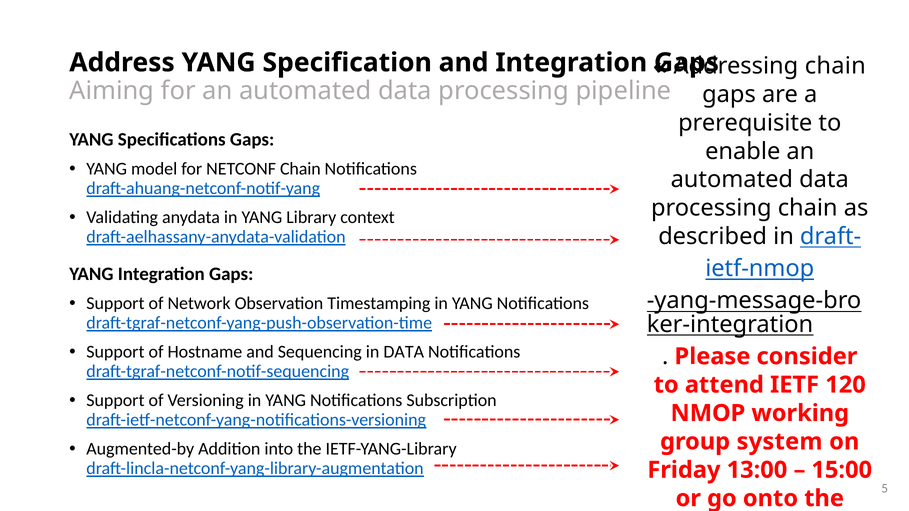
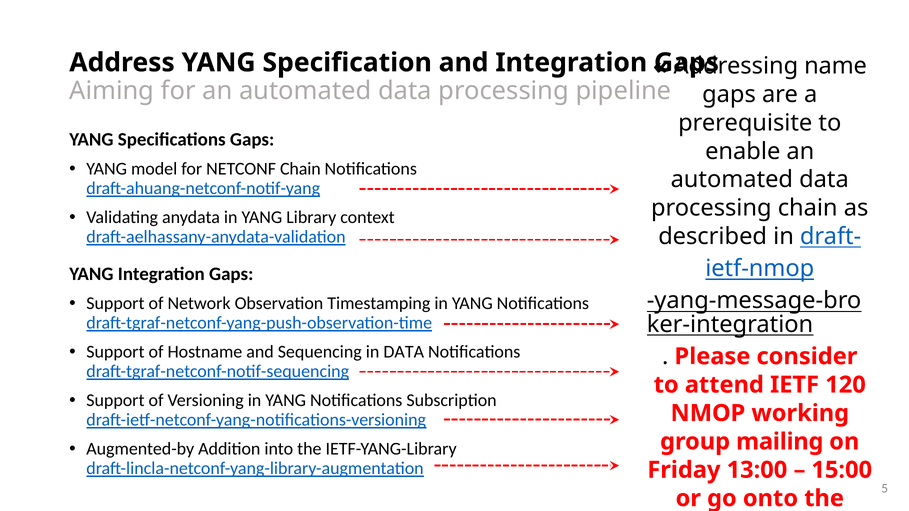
chain: chain -> name (836, 66)
group system: system -> mailing (780, 442)
